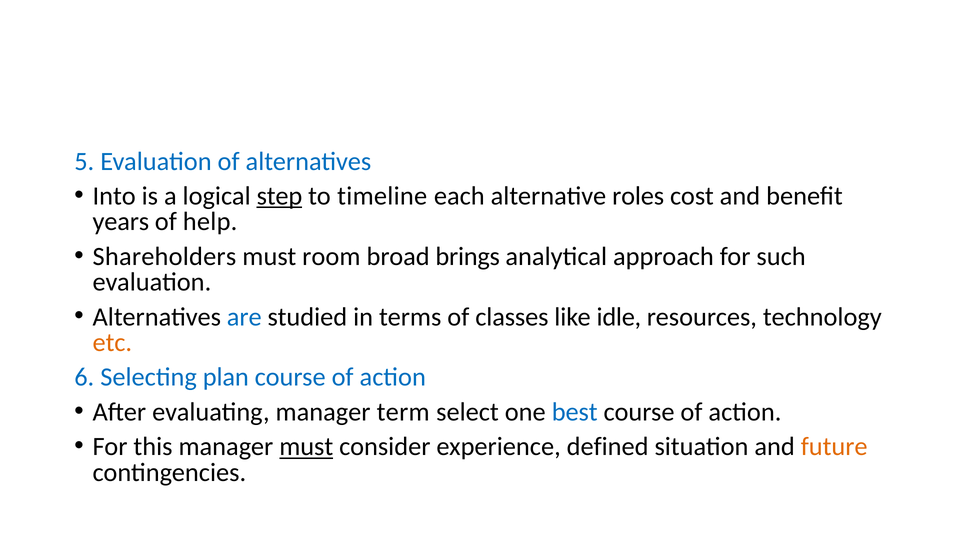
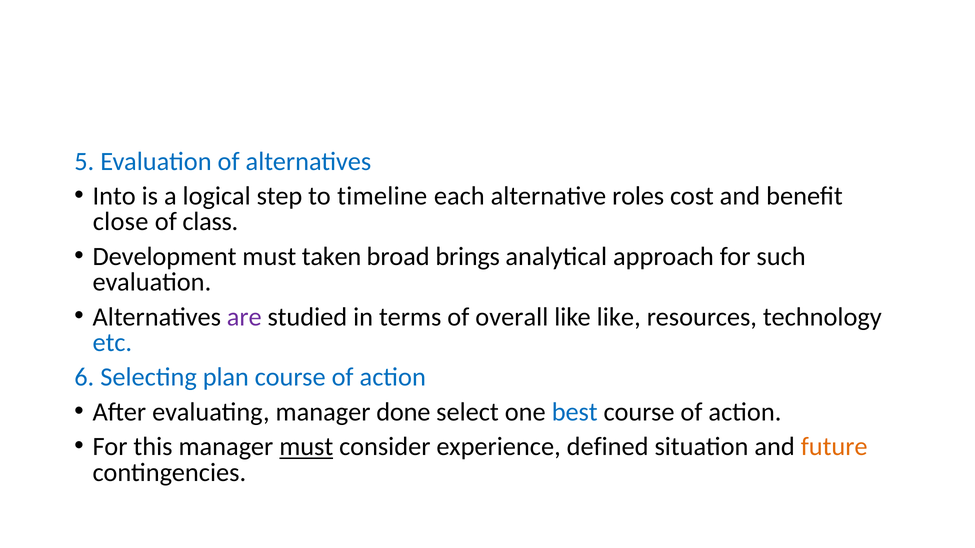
step underline: present -> none (279, 196)
years: years -> close (121, 222)
help: help -> class (210, 222)
Shareholders: Shareholders -> Development (165, 257)
room: room -> taken (332, 257)
are colour: blue -> purple (244, 317)
classes: classes -> overall (512, 317)
like idle: idle -> like (619, 317)
etc colour: orange -> blue (112, 343)
term: term -> done (403, 412)
